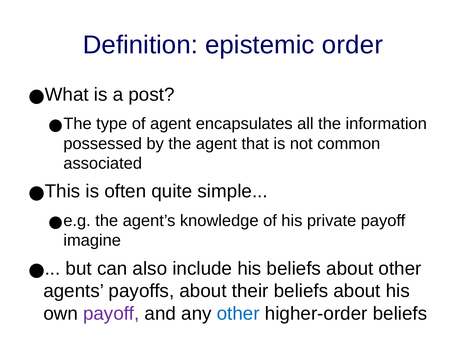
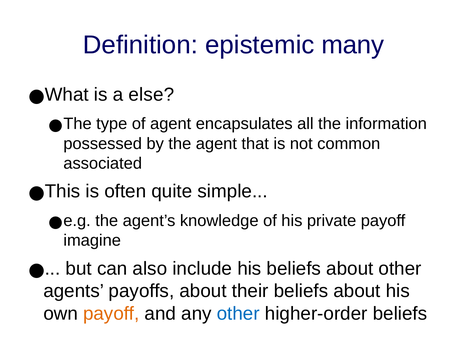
order: order -> many (353, 45)
post: post -> else (151, 95)
payoff colour: purple -> orange (111, 314)
